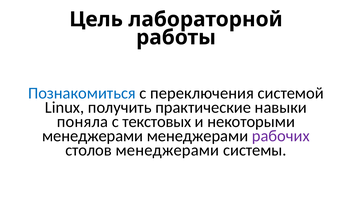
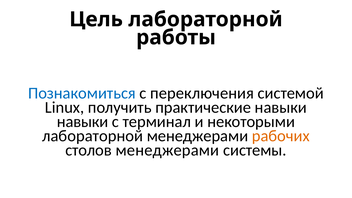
поняла: поняла -> навыки (83, 122)
текстовых: текстовых -> терминал (157, 122)
менеджерами: менеджерами -> лабораторной (93, 136)
рабочих colour: purple -> orange (281, 136)
